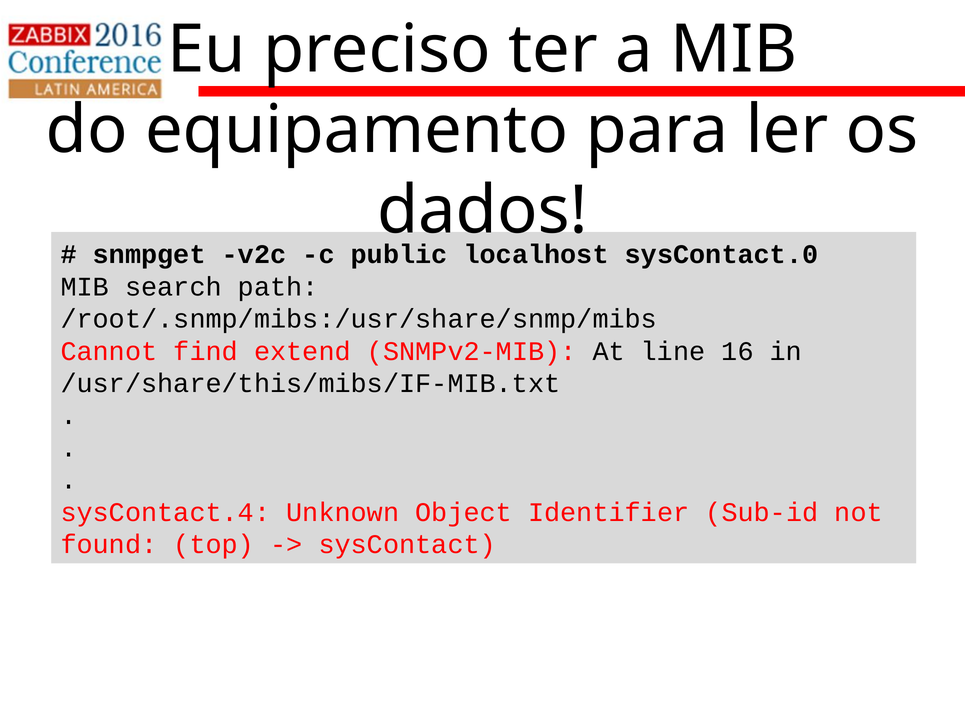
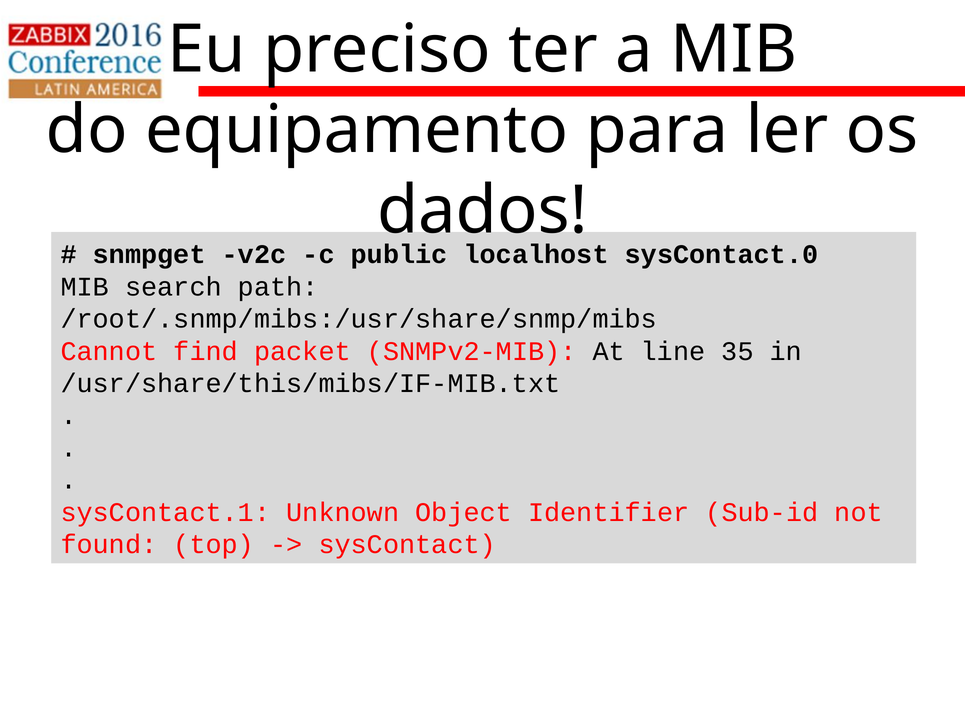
extend: extend -> packet (302, 351)
16: 16 -> 35 (738, 351)
sysContact.4: sysContact.4 -> sysContact.1 (165, 512)
